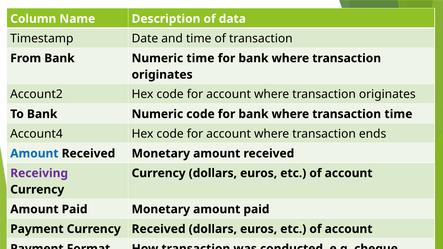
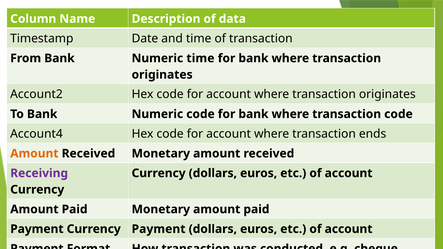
transaction time: time -> code (398, 114)
Amount colour: blue -> orange (34, 154)
Currency Received: Received -> Payment (159, 229)
